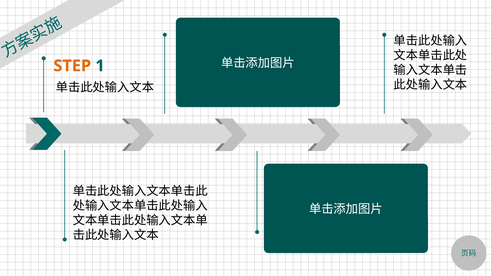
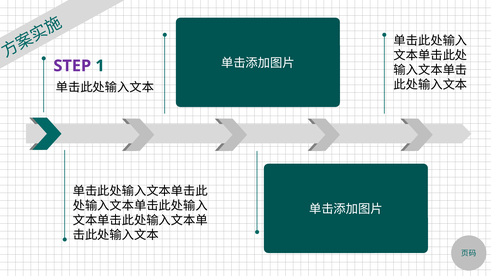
STEP colour: orange -> purple (72, 66)
